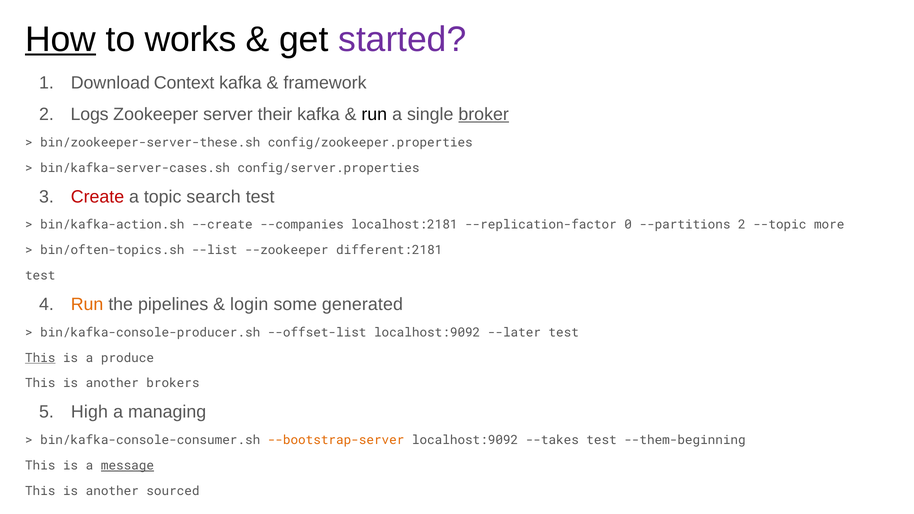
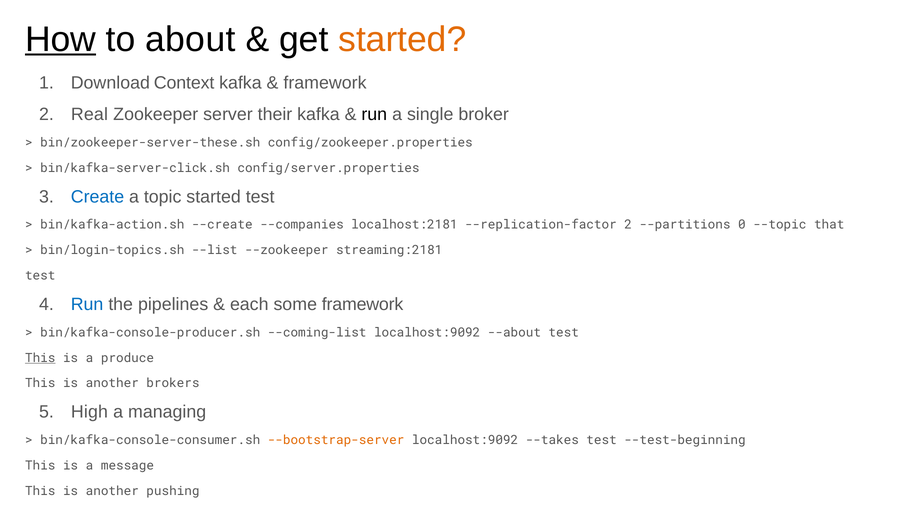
works: works -> about (190, 39)
started colour: purple -> orange (402, 39)
Logs: Logs -> Real (89, 114)
broker underline: present -> none (484, 114)
bin/kafka-server-cases.sh: bin/kafka-server-cases.sh -> bin/kafka-server-click.sh (135, 168)
Create colour: red -> blue (97, 197)
topic search: search -> started (214, 197)
--replication-factor 0: 0 -> 2 (628, 225)
--partitions 2: 2 -> 0 (742, 225)
more: more -> that (829, 225)
bin/often-topics.sh: bin/often-topics.sh -> bin/login-topics.sh (112, 250)
different:2181: different:2181 -> streaming:2181 (389, 250)
Run colour: orange -> blue (87, 304)
login: login -> each (249, 304)
some generated: generated -> framework (363, 304)
--offset-list: --offset-list -> --coming-list (317, 333)
--later: --later -> --about (514, 333)
--them-beginning: --them-beginning -> --test-beginning (685, 440)
message underline: present -> none (127, 466)
sourced: sourced -> pushing (173, 491)
